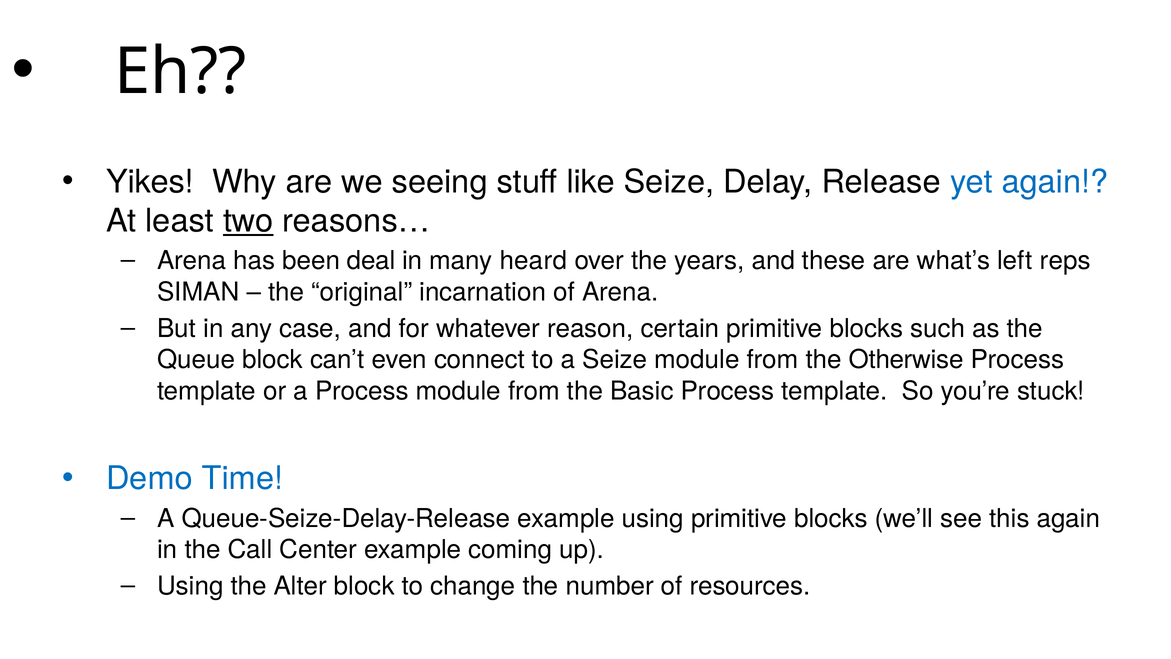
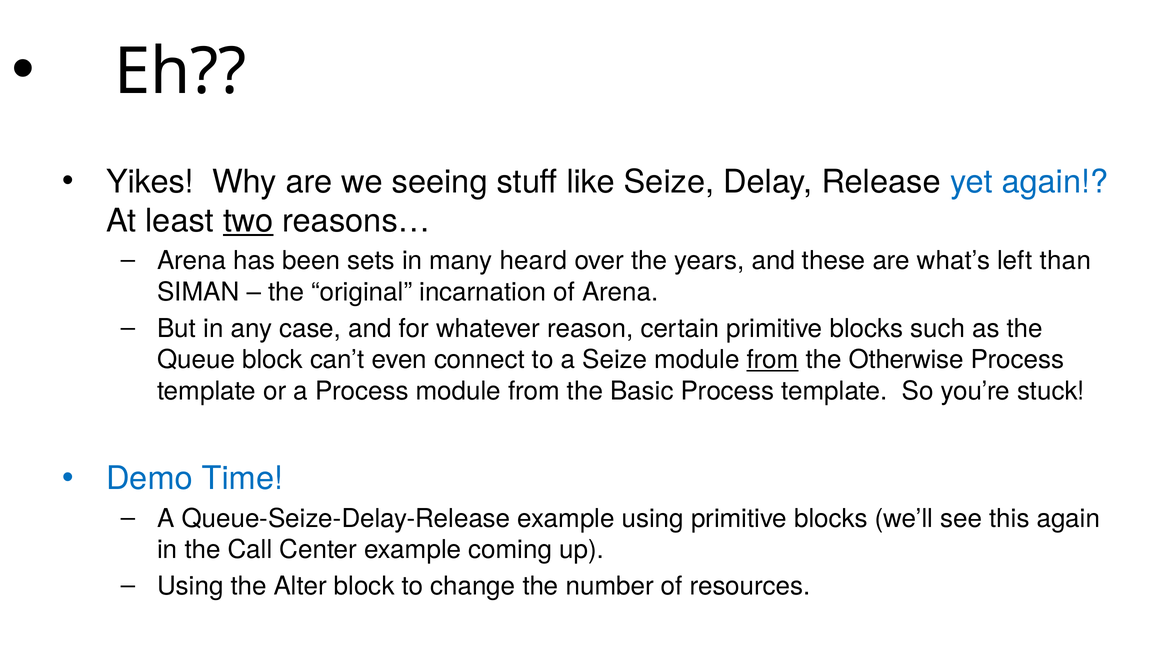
deal: deal -> sets (371, 261)
reps: reps -> than (1065, 261)
from underline: none -> present (773, 360)
